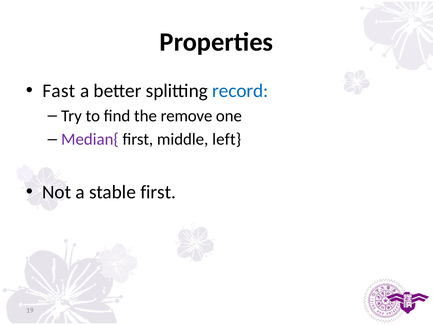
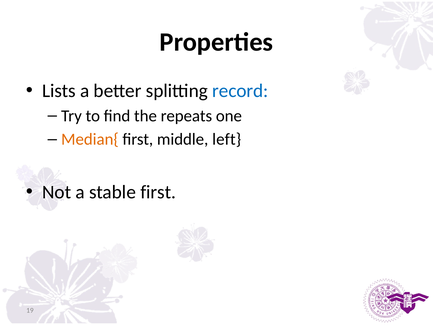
Fast: Fast -> Lists (59, 91)
remove: remove -> repeats (186, 116)
Median{ colour: purple -> orange (90, 139)
